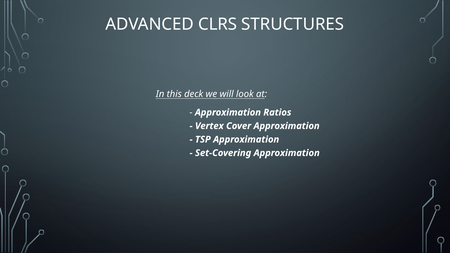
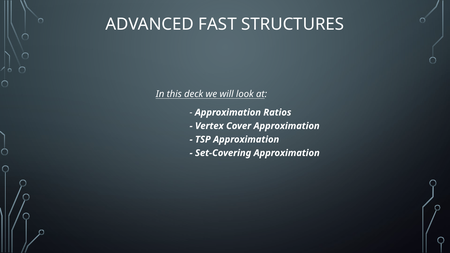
CLRS: CLRS -> FAST (217, 24)
